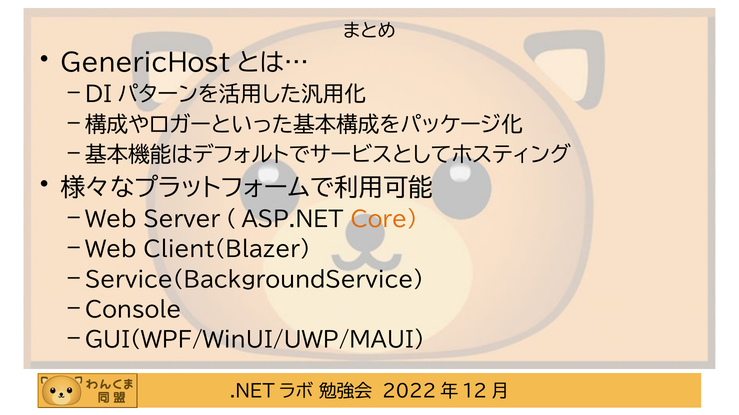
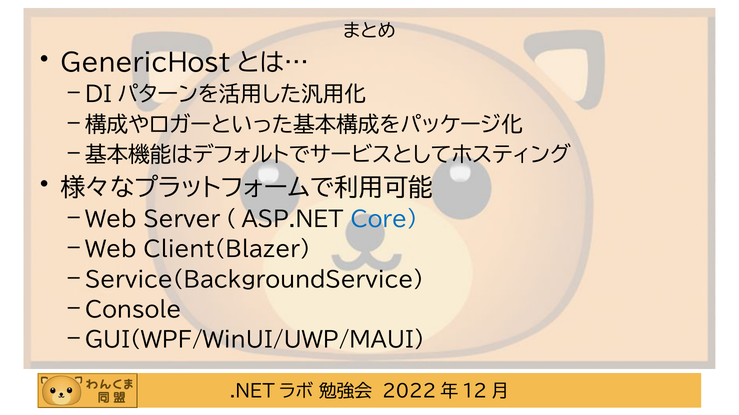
Core colour: orange -> blue (384, 220)
